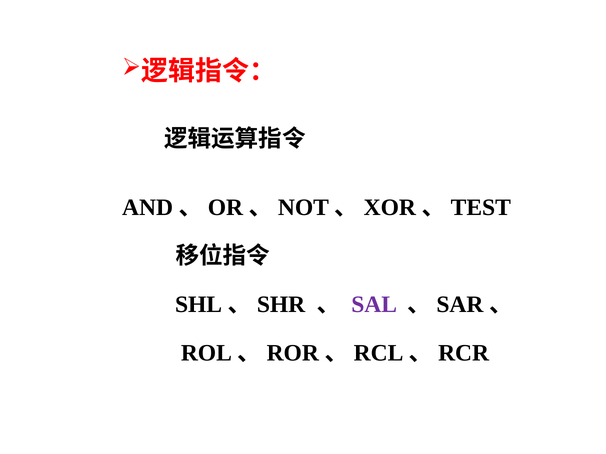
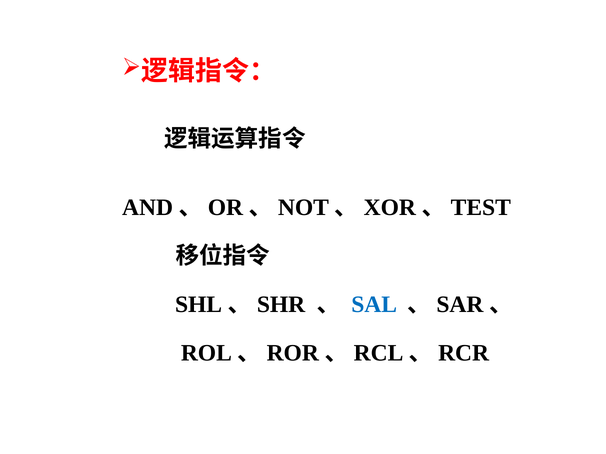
SAL colour: purple -> blue (374, 305)
